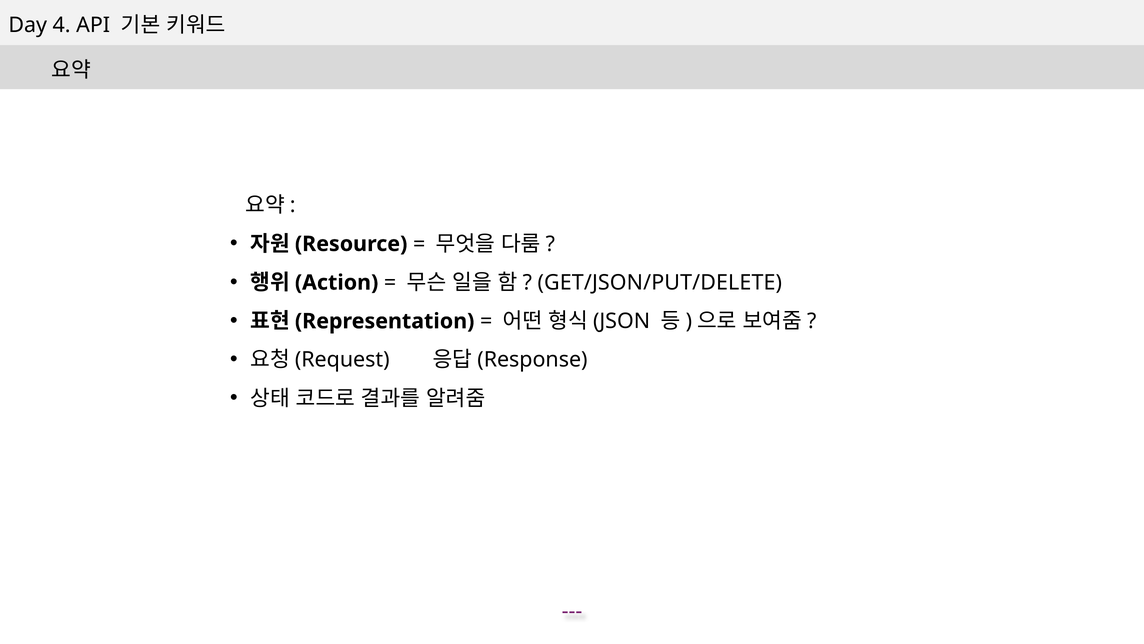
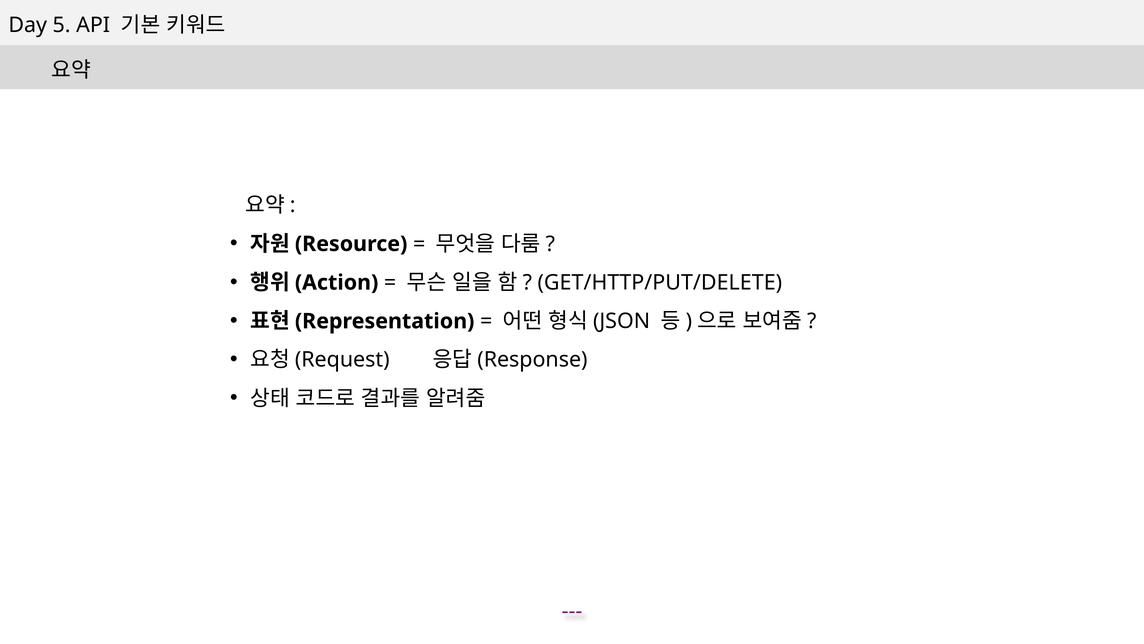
4: 4 -> 5 (62, 25)
GET/JSON/PUT/DELETE: GET/JSON/PUT/DELETE -> GET/HTTP/PUT/DELETE (660, 282)
